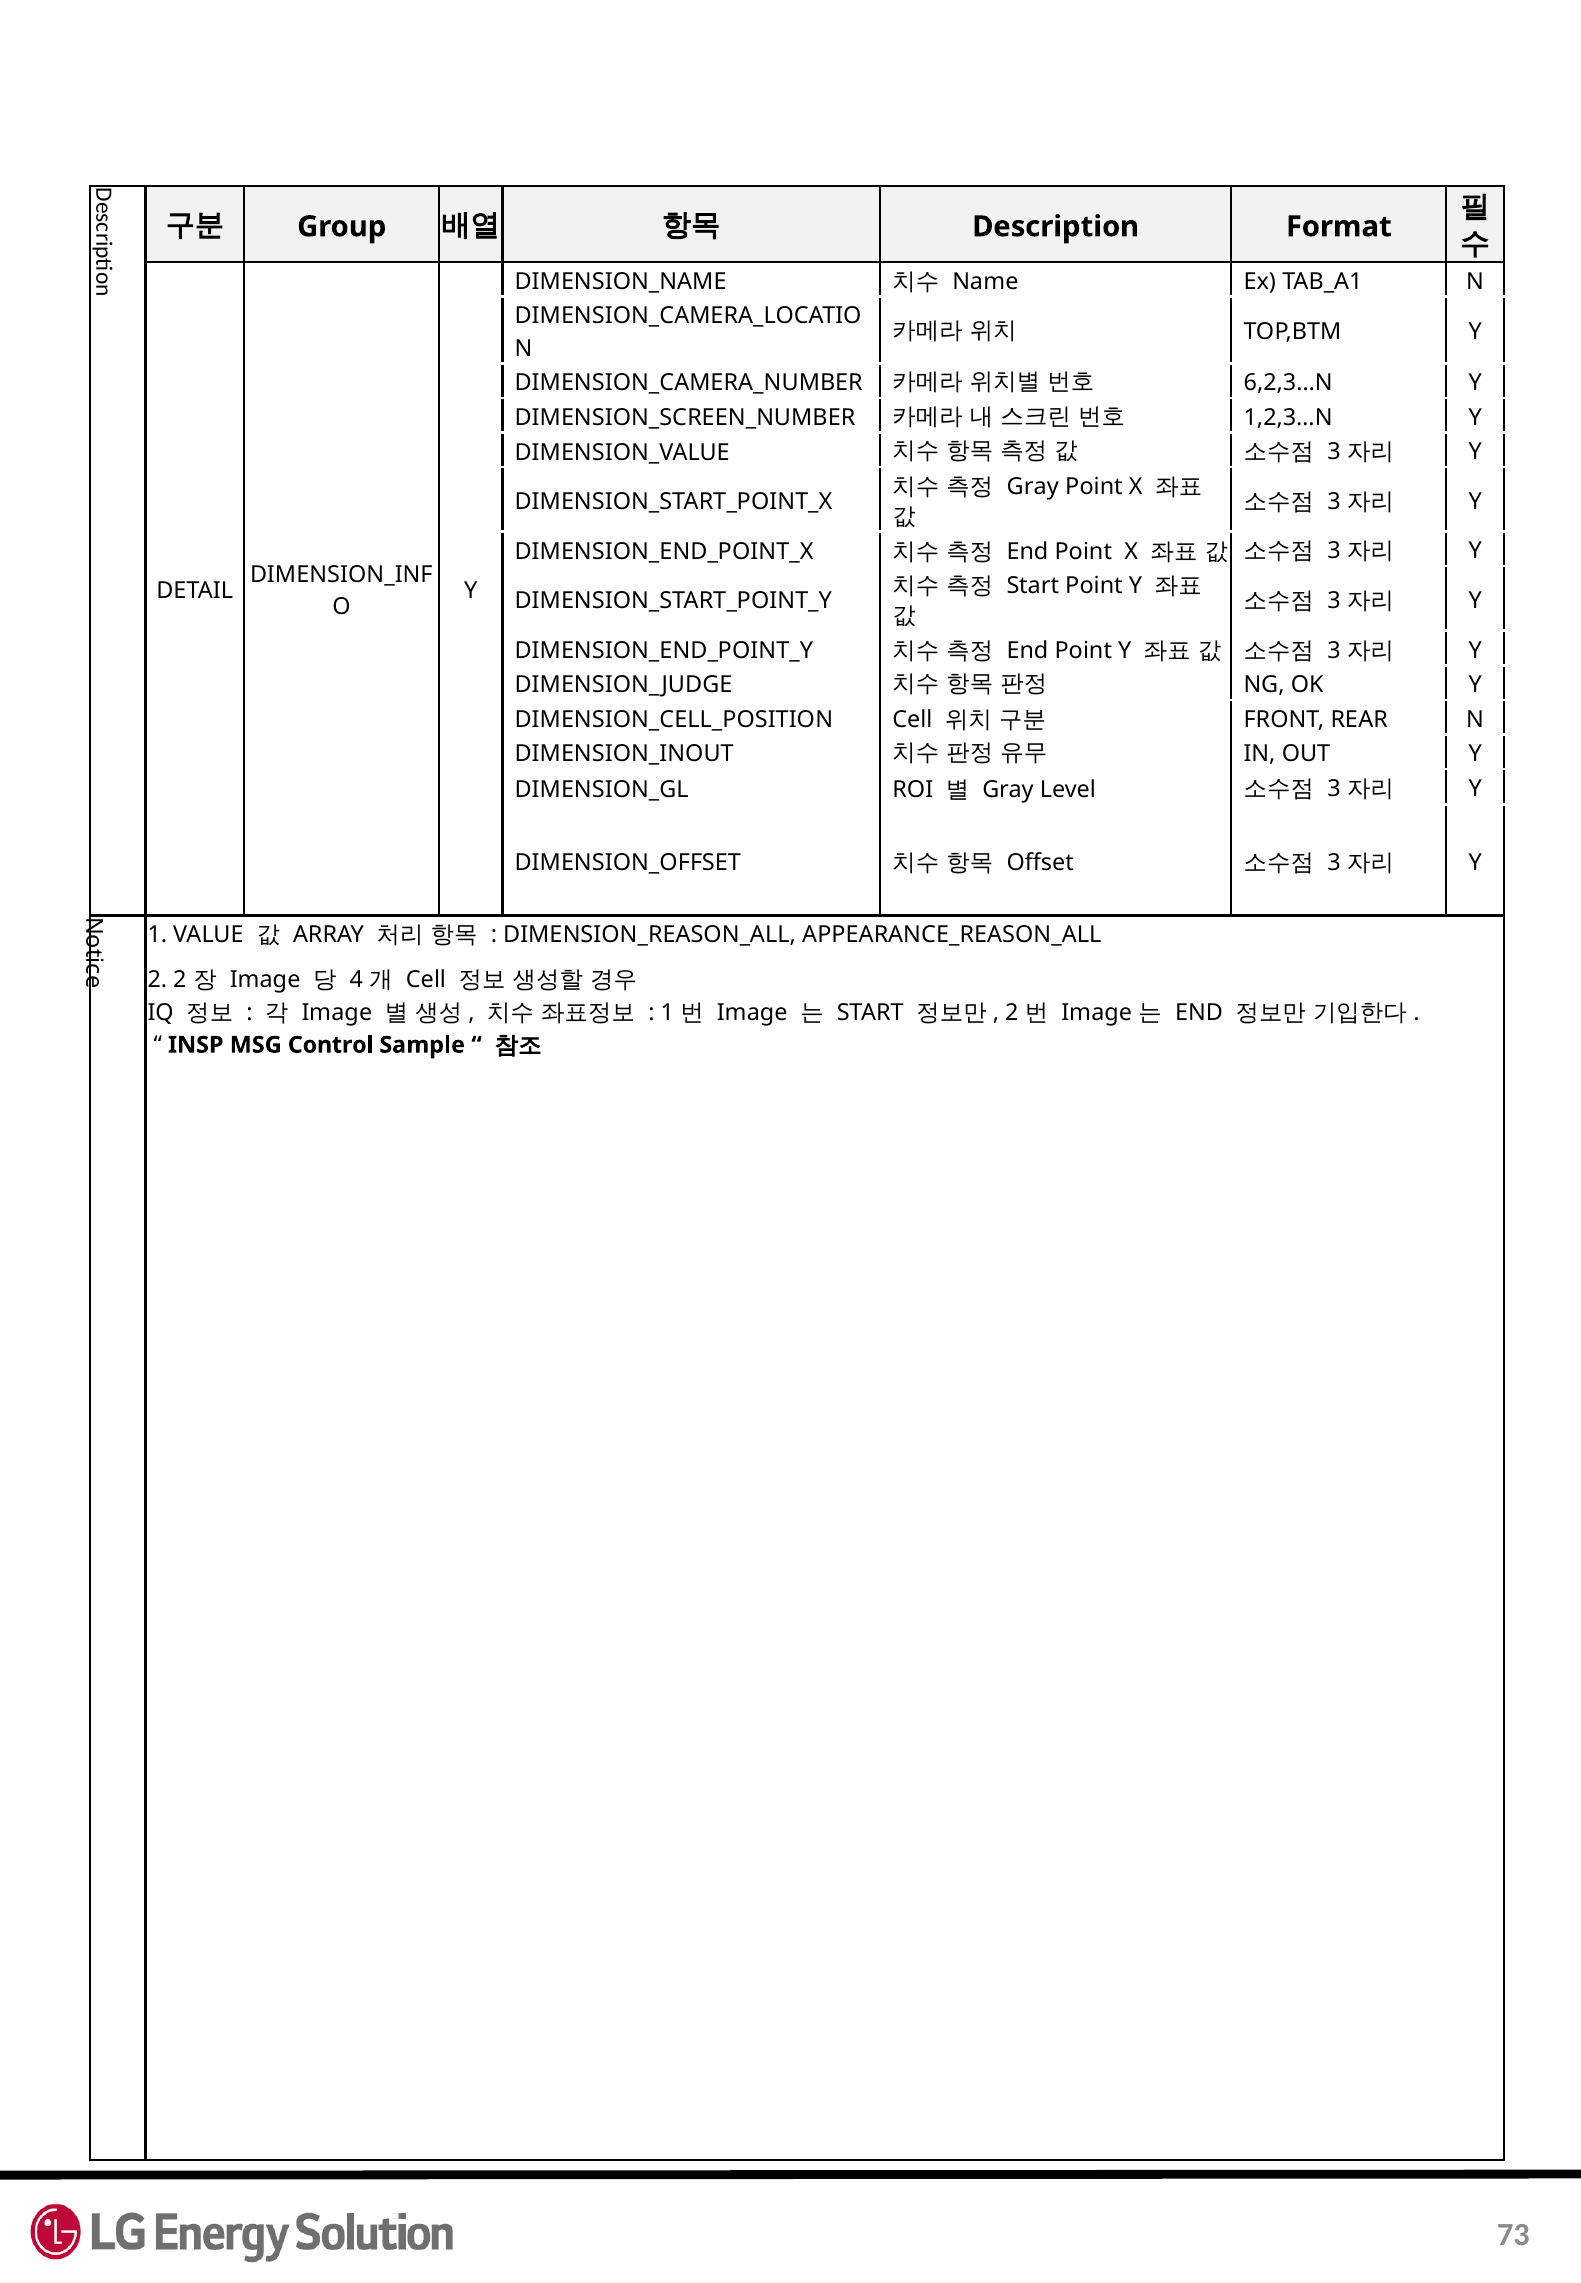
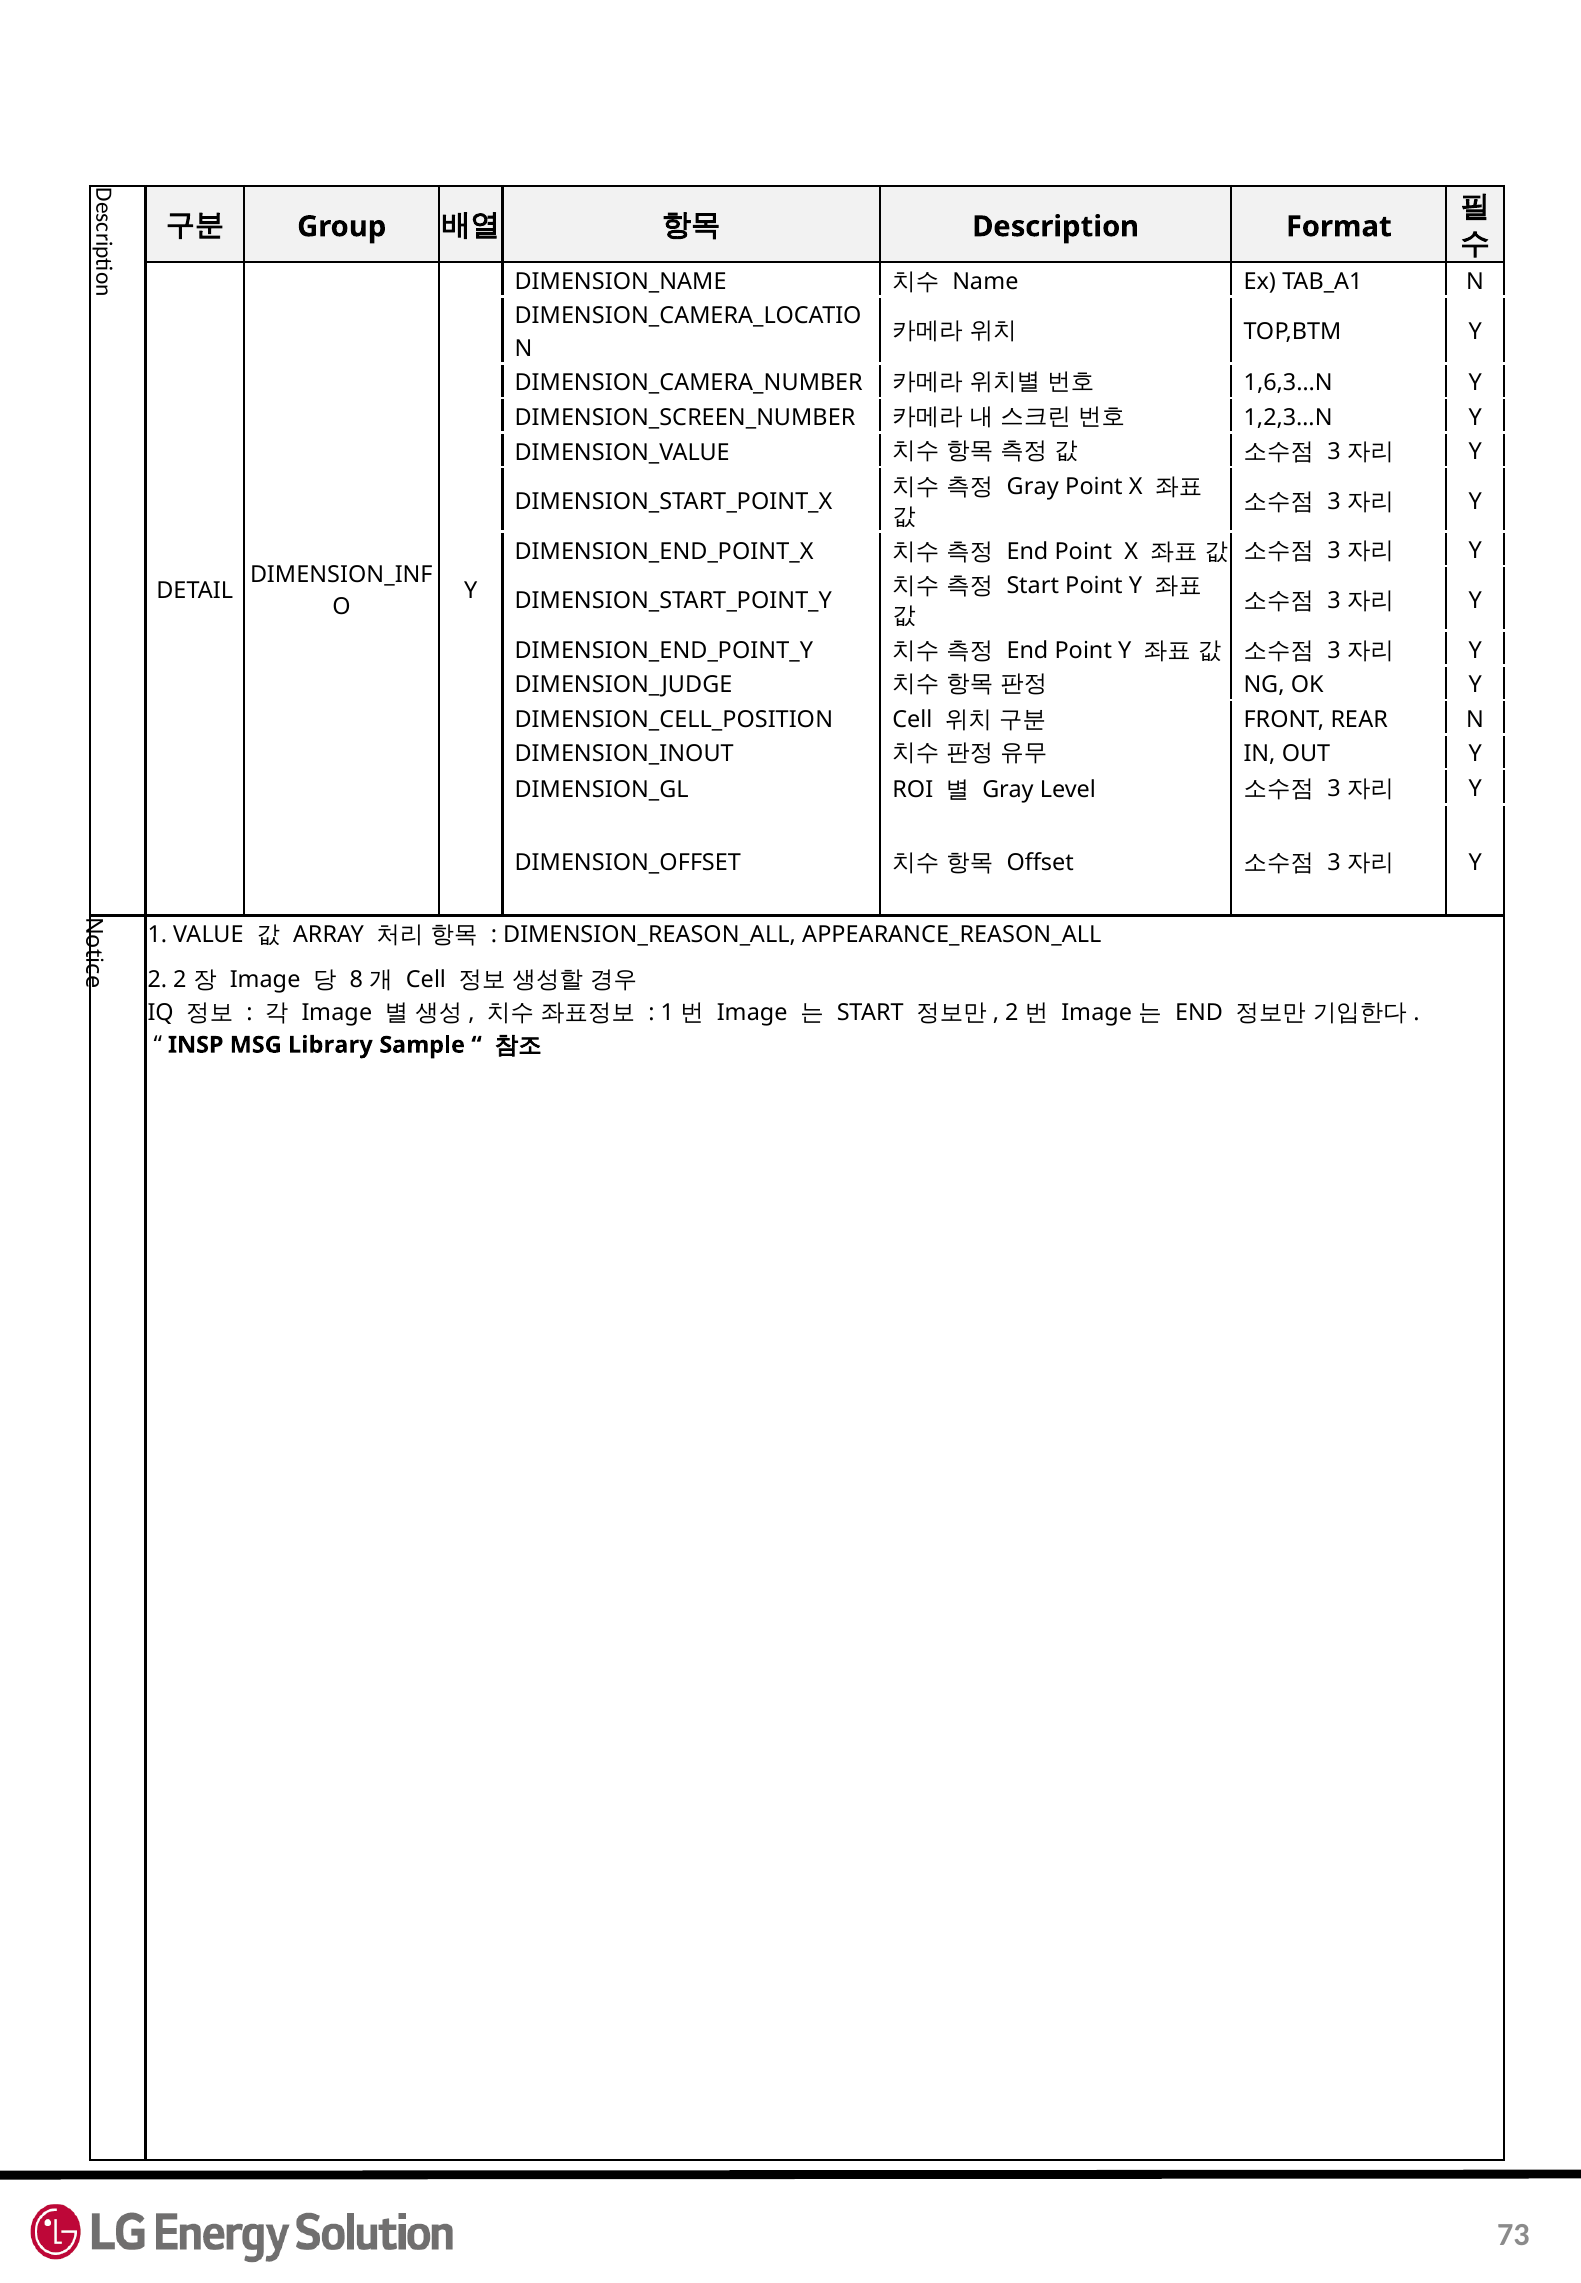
6,2,3…N: 6,2,3…N -> 1,6,3…N (1288, 383)
4: 4 -> 8 (356, 981)
Control: Control -> Library (330, 1045)
